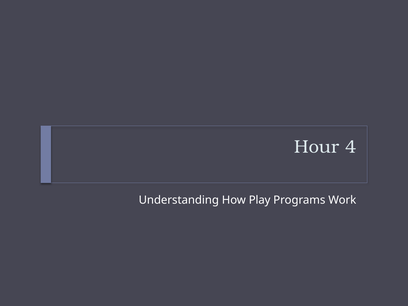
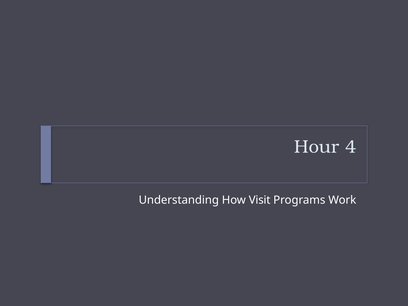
Play: Play -> Visit (260, 200)
